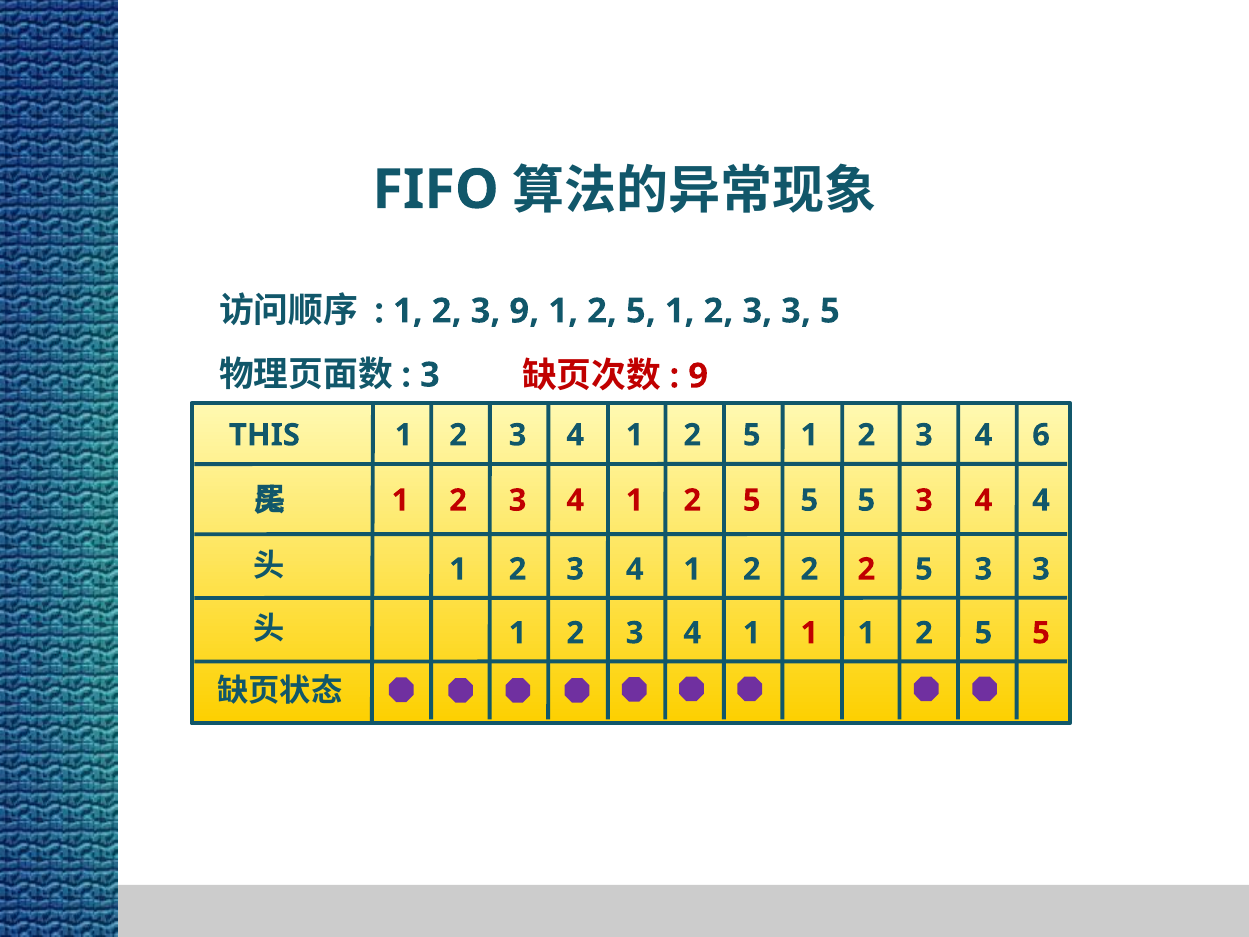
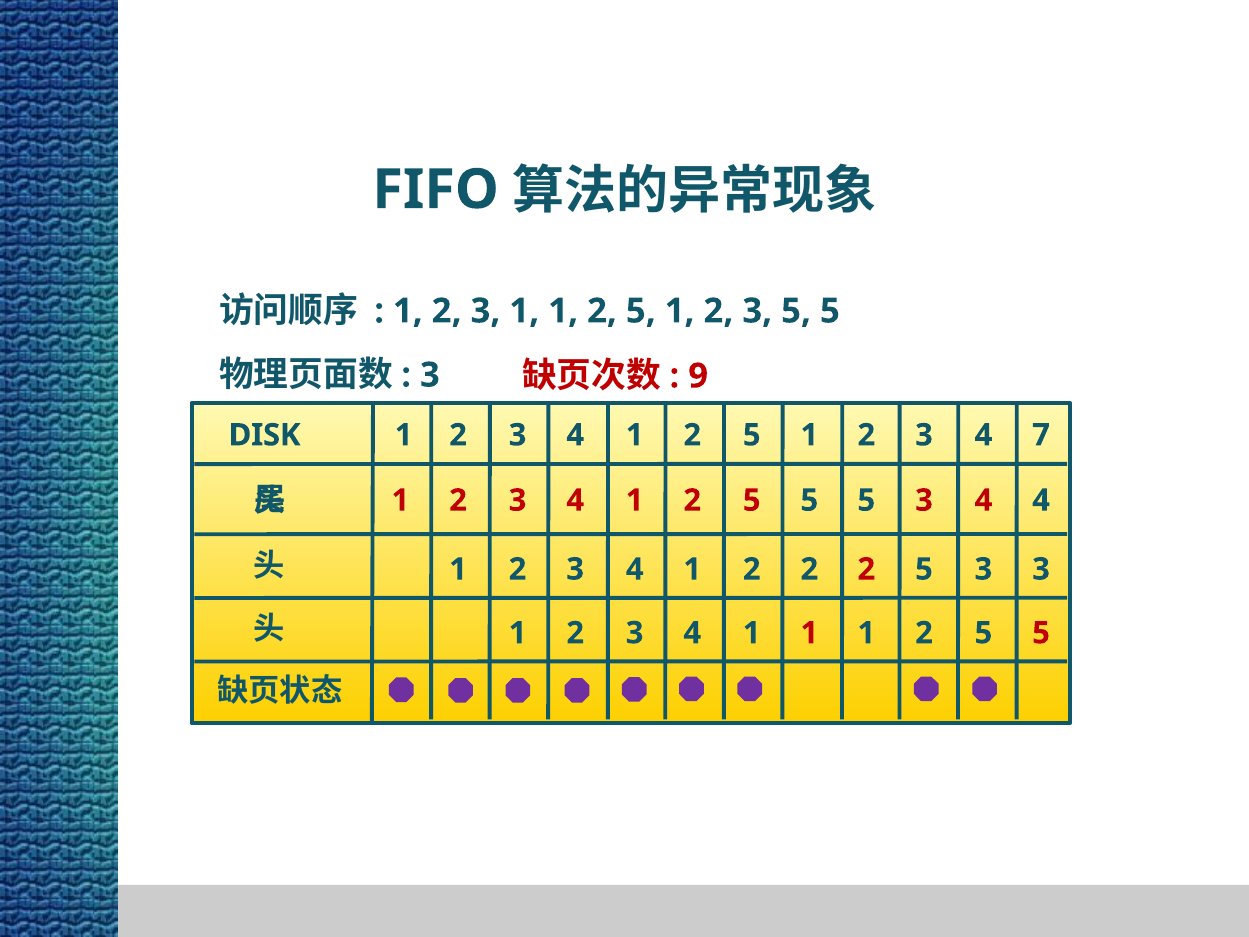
3 9: 9 -> 1 (524, 311)
2 3 3: 3 -> 5 (796, 311)
THIS: THIS -> DISK (265, 435)
6: 6 -> 7 (1041, 435)
